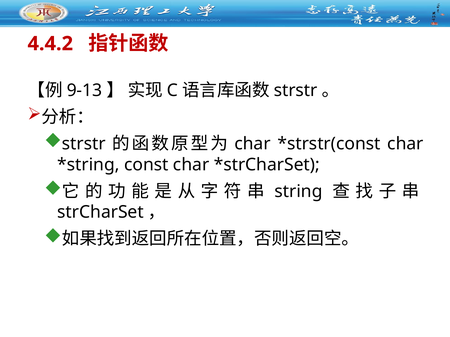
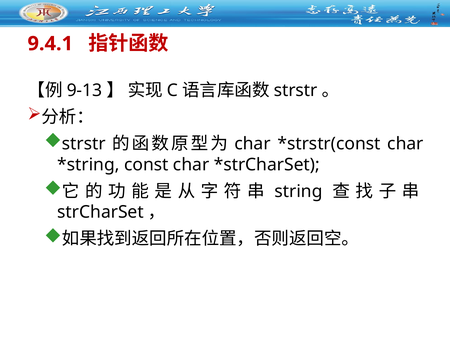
4.4.2: 4.4.2 -> 9.4.1 (50, 44)
